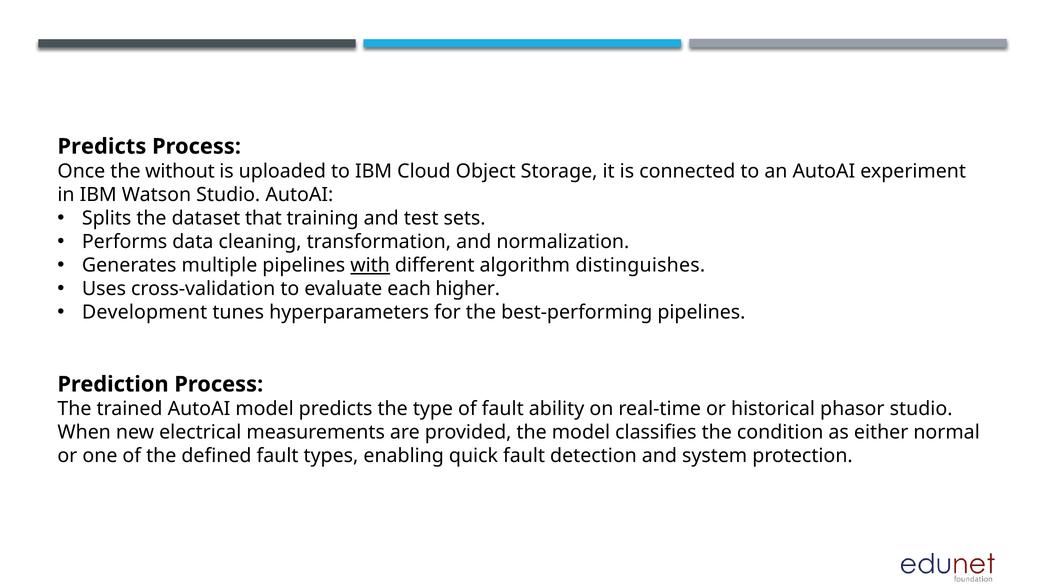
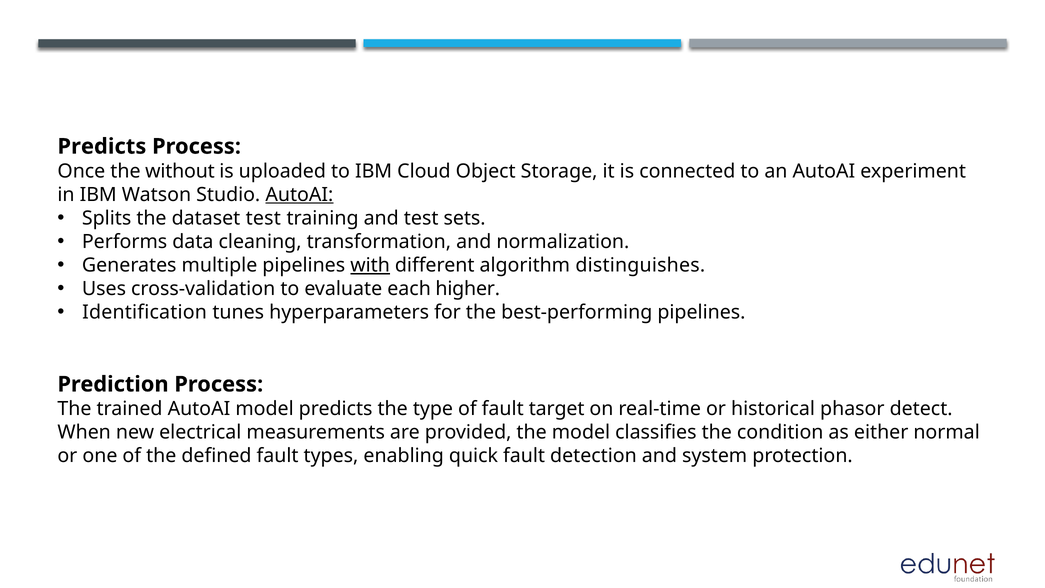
AutoAI underline: none -> present (299, 195)
dataset that: that -> test (263, 218)
Development: Development -> Identification (145, 312)
ability: ability -> target (557, 409)
phasor studio: studio -> detect (921, 409)
